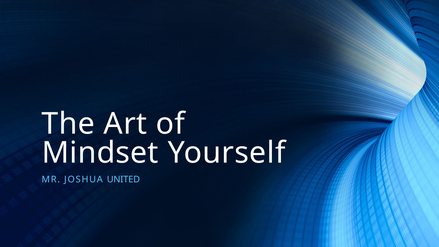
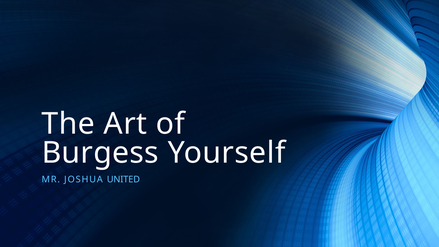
Mindset: Mindset -> Burgess (100, 153)
